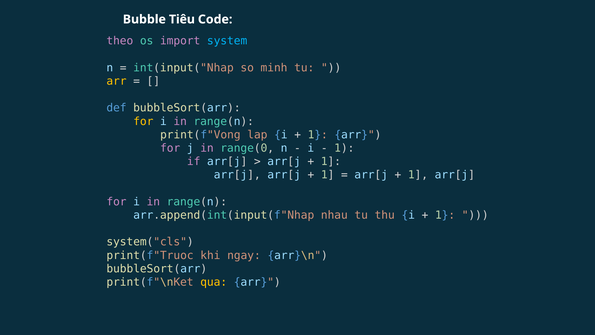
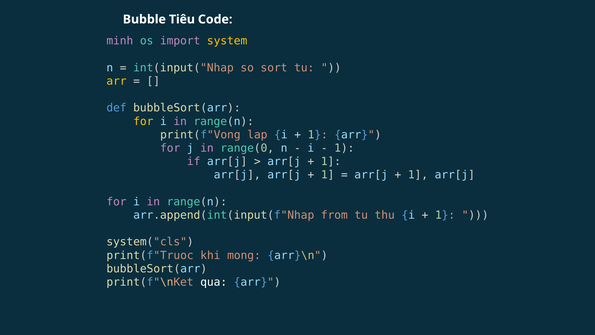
theo: theo -> minh (120, 41)
system colour: light blue -> yellow (227, 41)
minh: minh -> sort (274, 68)
nhau: nhau -> from (334, 215)
ngay: ngay -> mong (244, 255)
qua colour: yellow -> white (214, 282)
